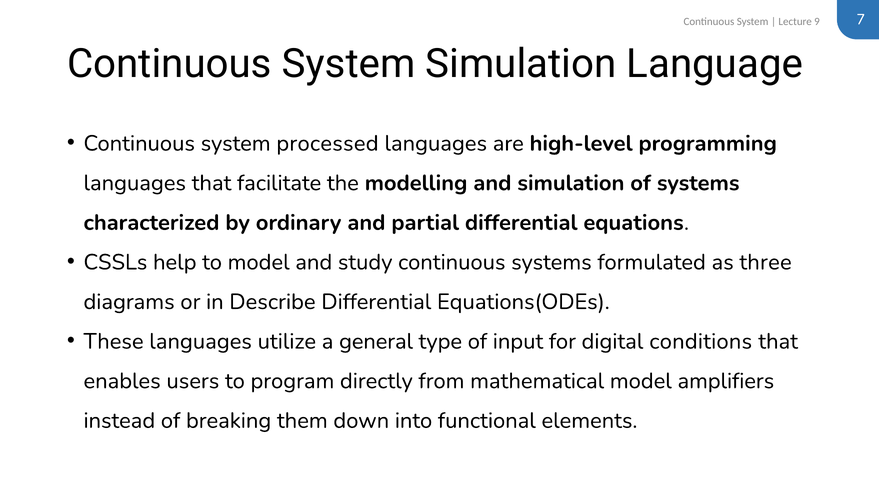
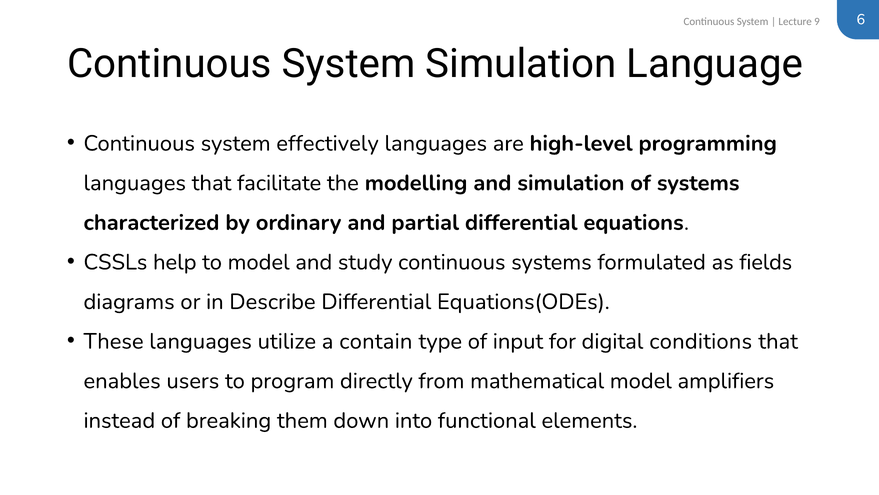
7: 7 -> 6 (861, 19)
processed: processed -> effectively (328, 143)
three: three -> fields (766, 262)
general: general -> contain (376, 341)
